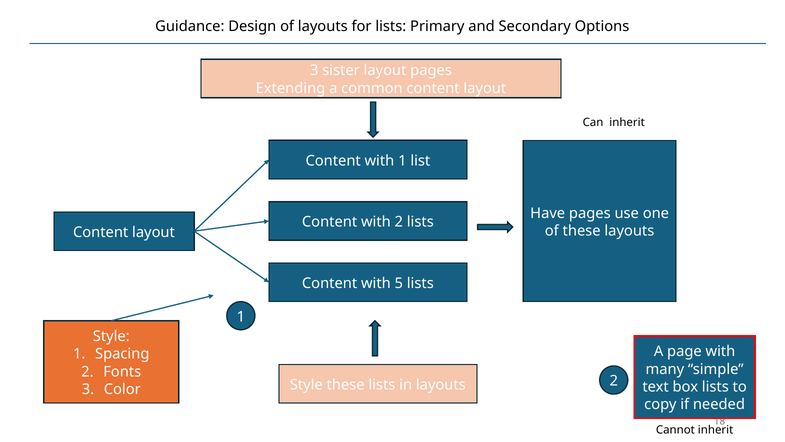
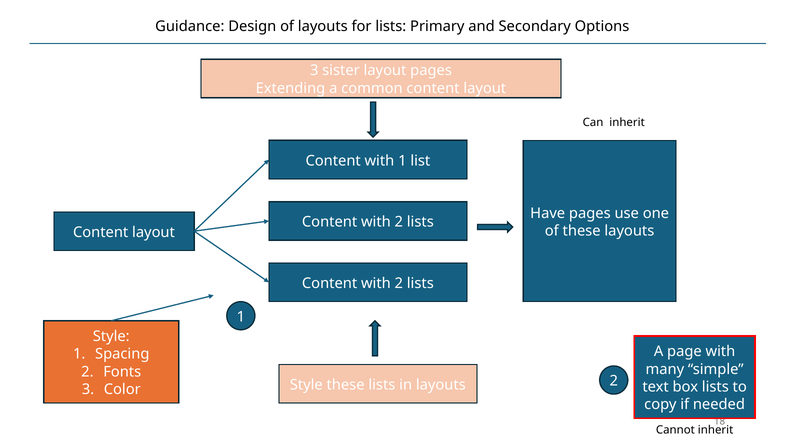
5: 5 -> 2 (399, 283)
